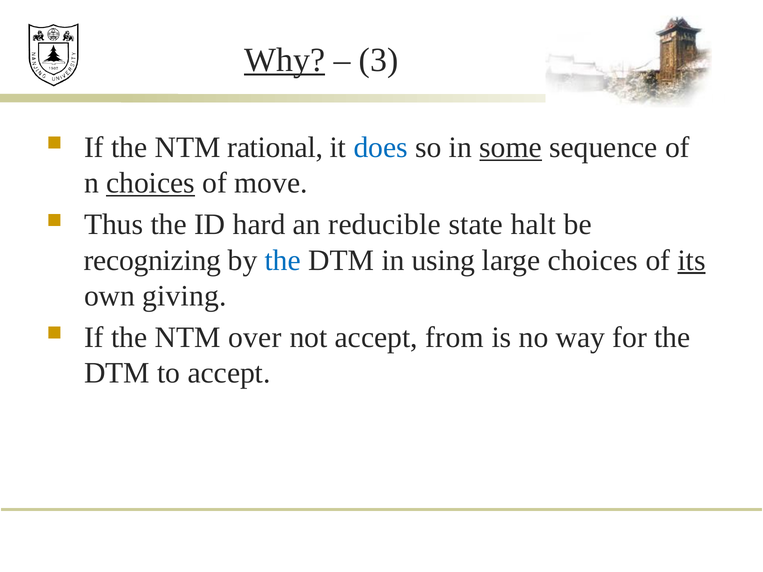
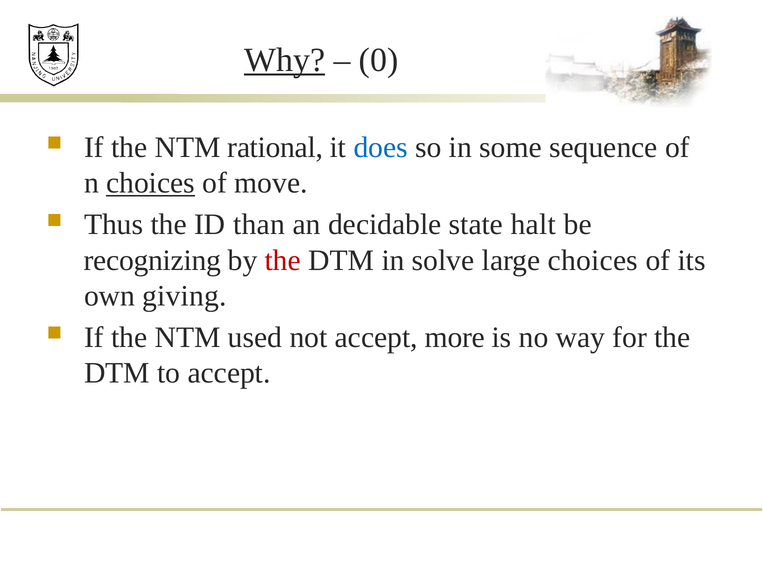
3: 3 -> 0 (379, 60)
some underline: present -> none (511, 148)
hard: hard -> than (259, 225)
reducible: reducible -> decidable (385, 225)
the colour: blue -> red (283, 260)
using: using -> solve (443, 260)
its underline: present -> none (692, 260)
over: over -> used (255, 338)
from: from -> more (455, 338)
